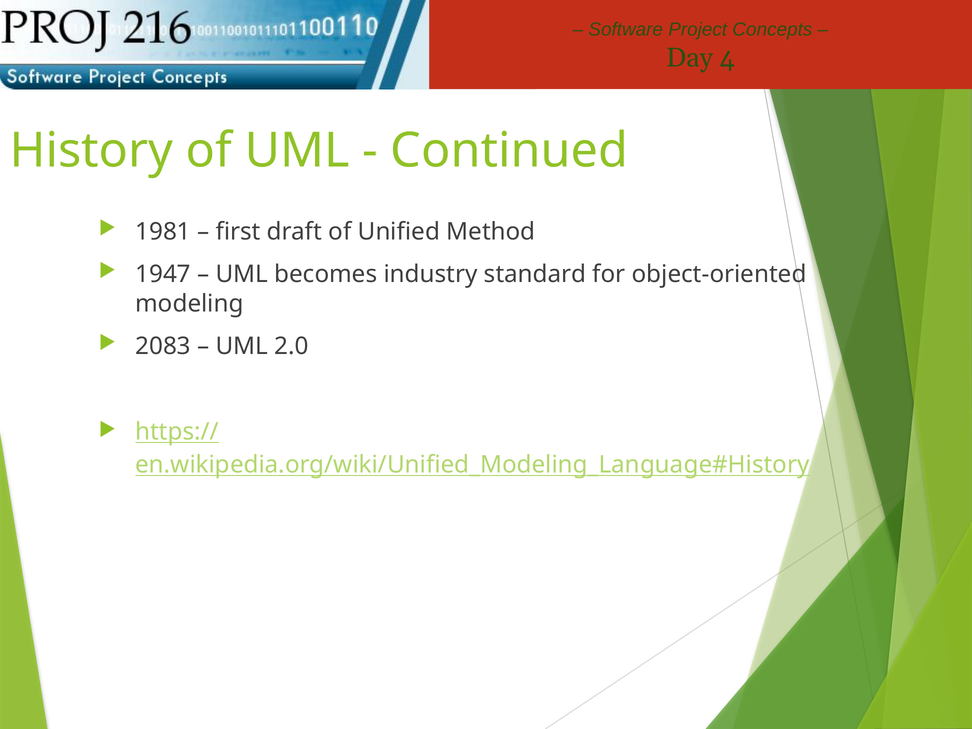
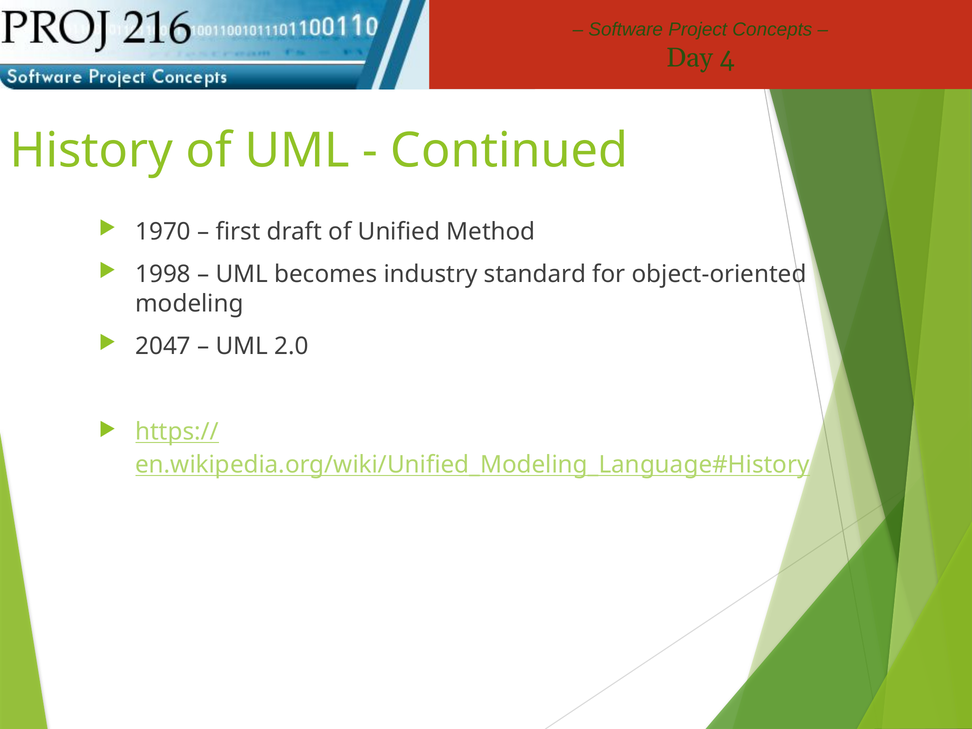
1981: 1981 -> 1970 (163, 232)
1947: 1947 -> 1998 (163, 274)
2083: 2083 -> 2047 (163, 346)
